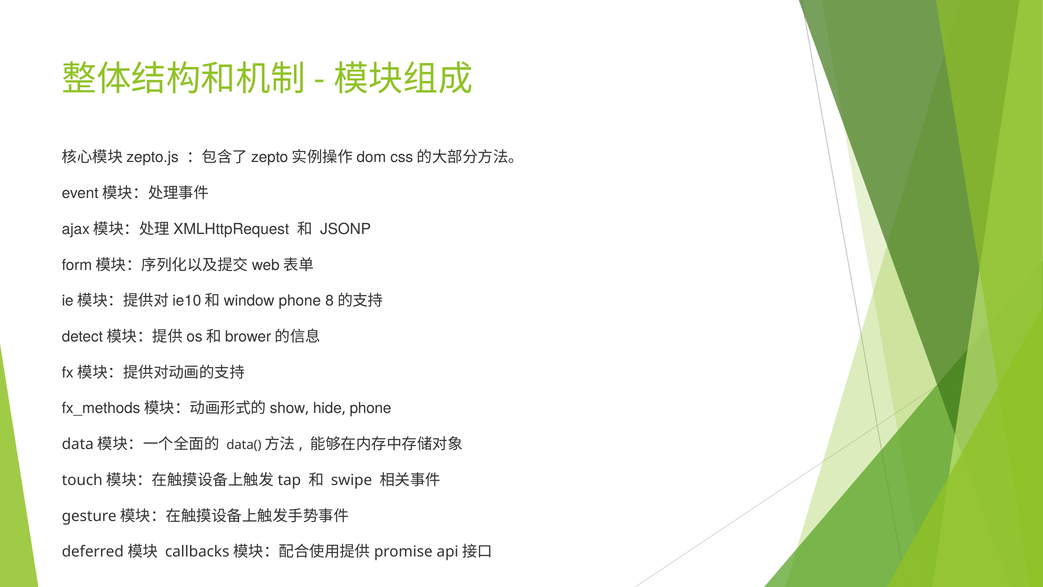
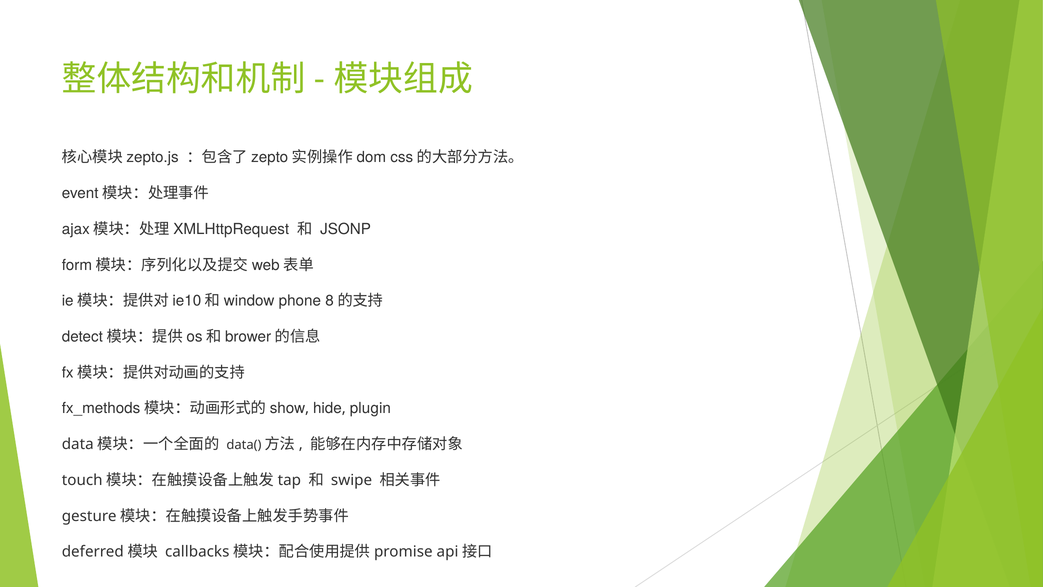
hide phone: phone -> plugin (370, 408)
